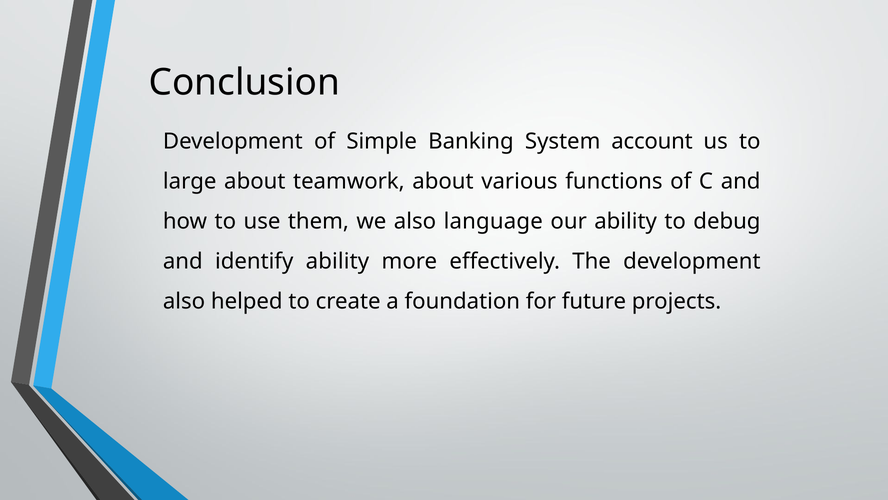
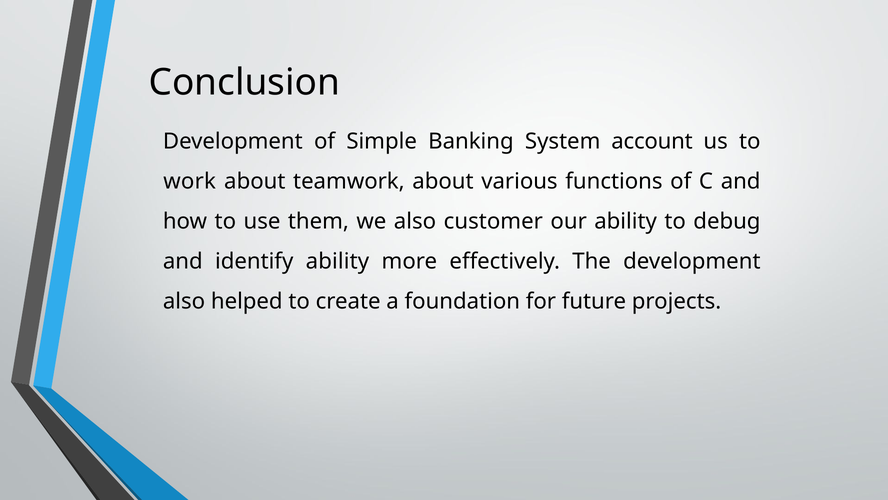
large: large -> work (190, 181)
language: language -> customer (493, 221)
